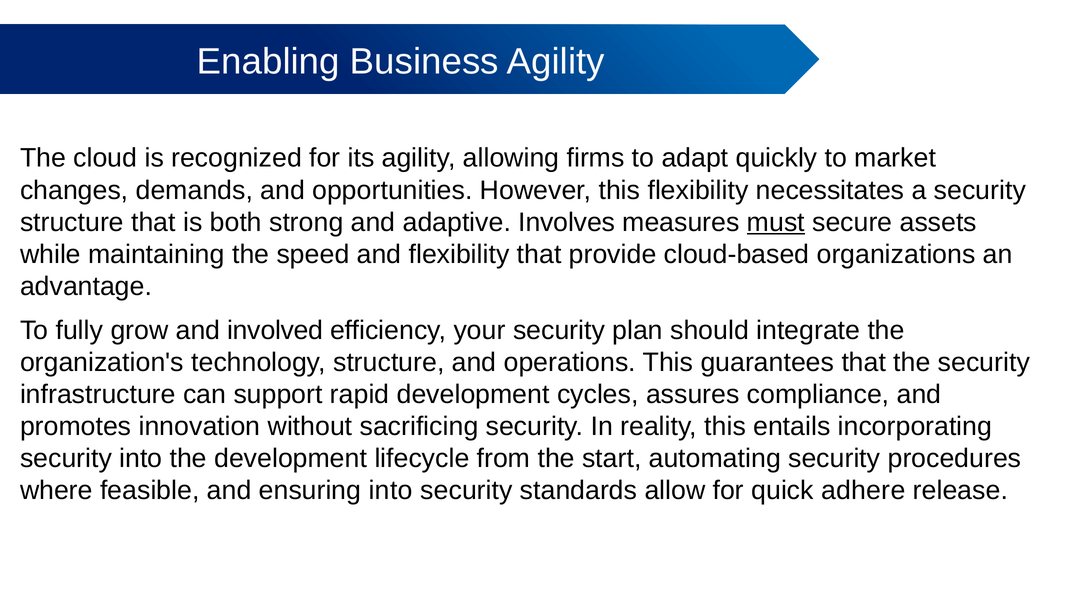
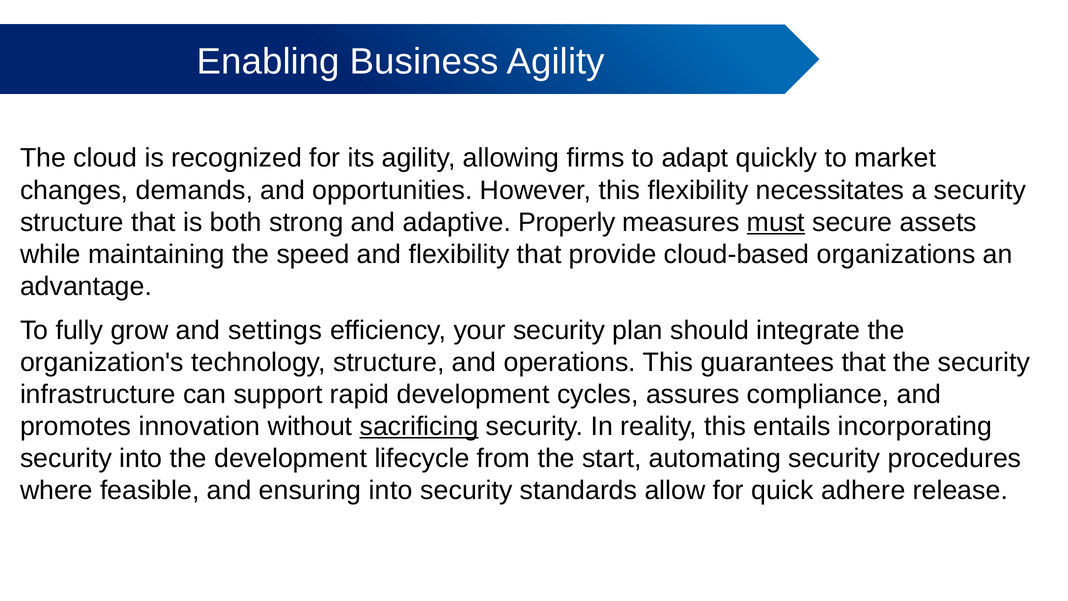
Involves: Involves -> Properly (567, 222)
involved: involved -> settings (275, 330)
sacrificing underline: none -> present (419, 426)
